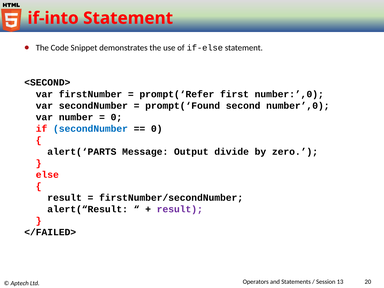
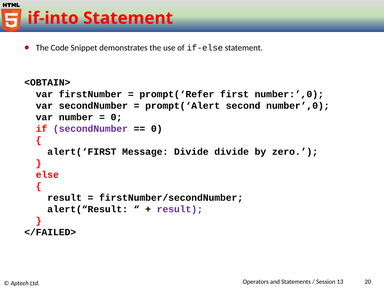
<SECOND>: <SECOND> -> <OBTAIN> (47, 83)
prompt(‘Found: prompt(‘Found -> prompt(‘Alert (183, 106)
secondNumber colour: blue -> purple (91, 129)
alert(‘PARTS: alert(‘PARTS -> alert(‘FIRST (82, 152)
Message Output: Output -> Divide (191, 152)
